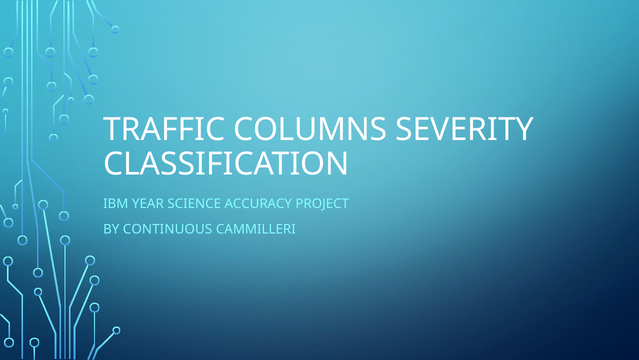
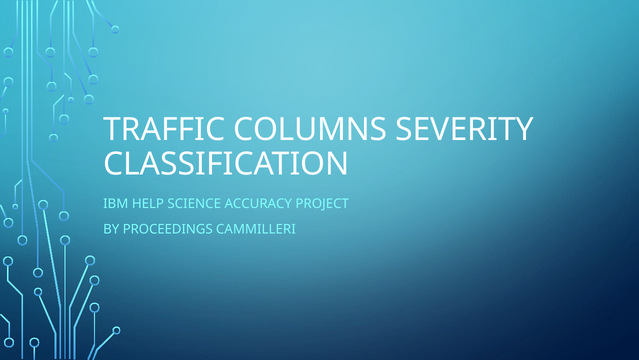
YEAR: YEAR -> HELP (148, 203)
CONTINUOUS: CONTINUOUS -> PROCEEDINGS (168, 229)
